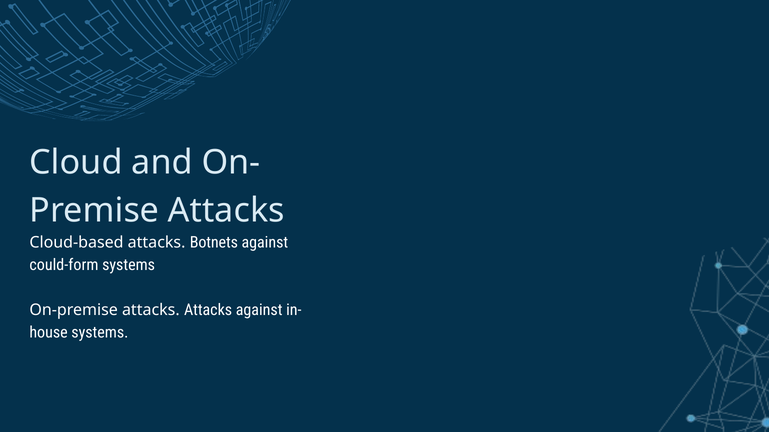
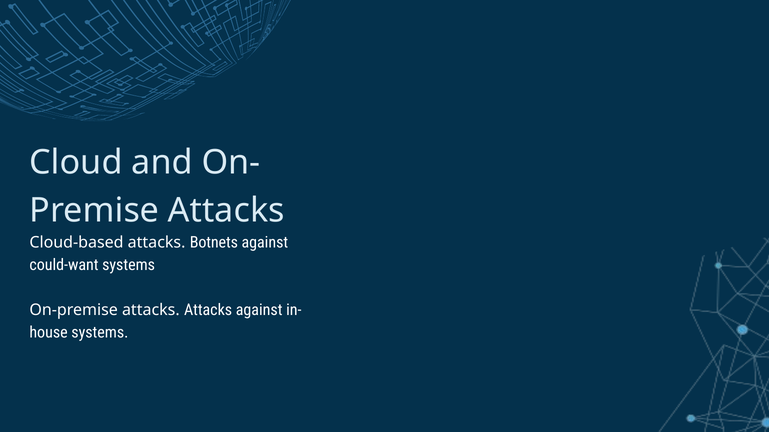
could-form: could-form -> could-want (64, 265)
